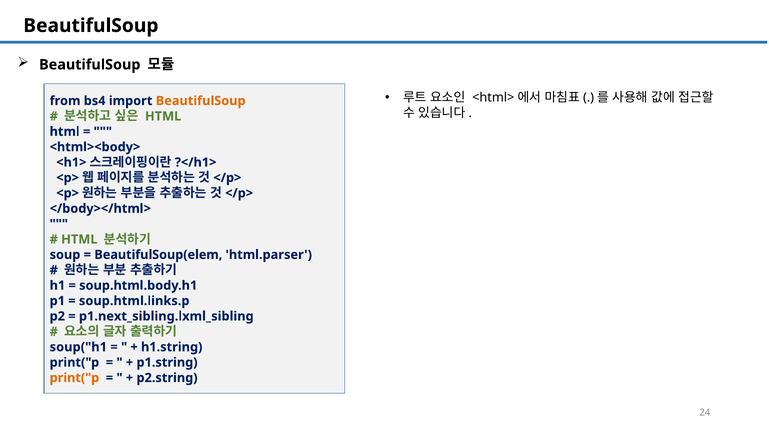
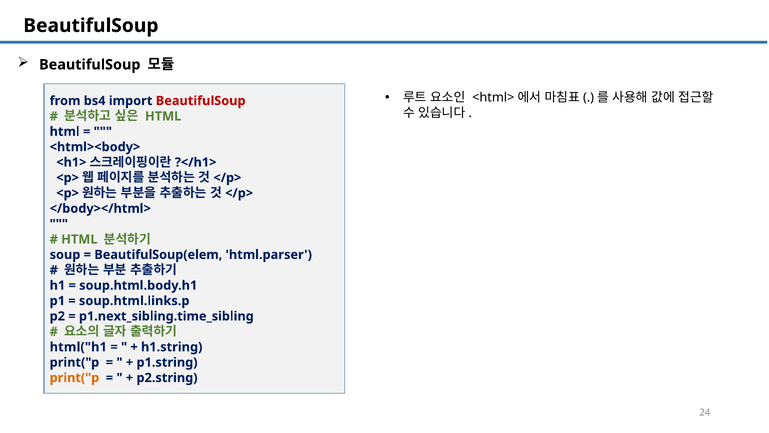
BeautifulSoup colour: orange -> red (201, 101)
p1.next_sibling.lxml_sibling: p1.next_sibling.lxml_sibling -> p1.next_sibling.time_sibling (166, 316)
soup("h1: soup("h1 -> html("h1 (78, 347)
